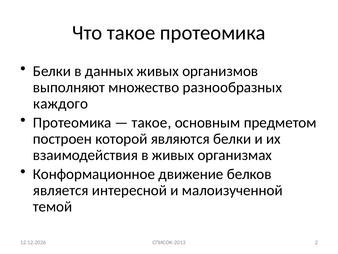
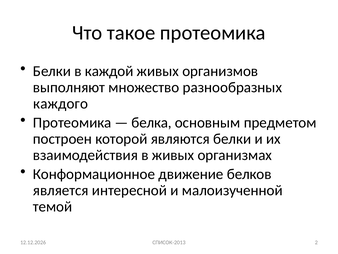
данных: данных -> каждой (109, 71)
такое: такое -> белка (152, 122)
